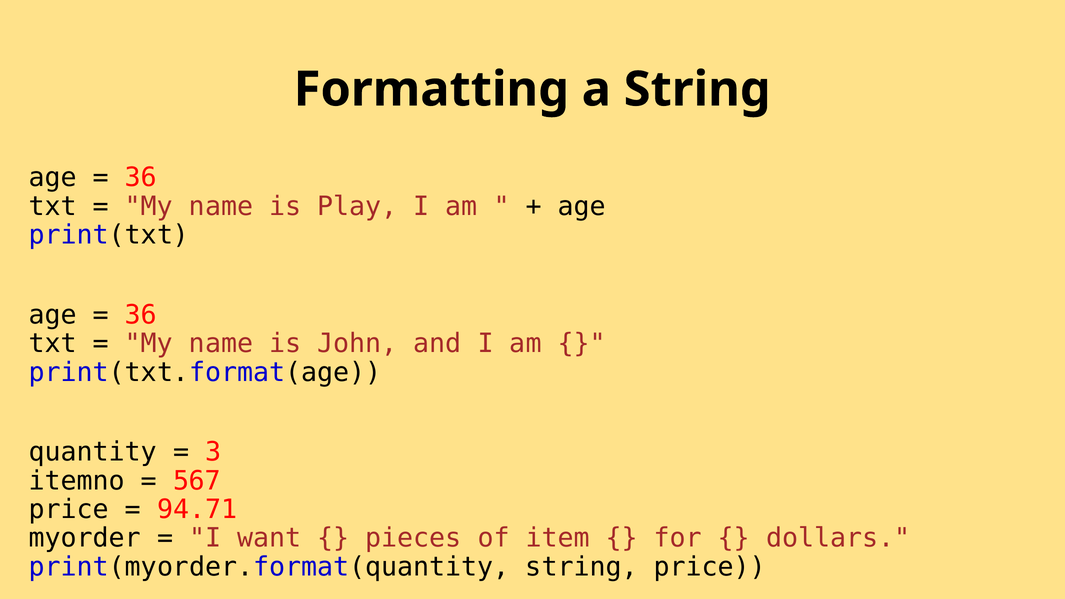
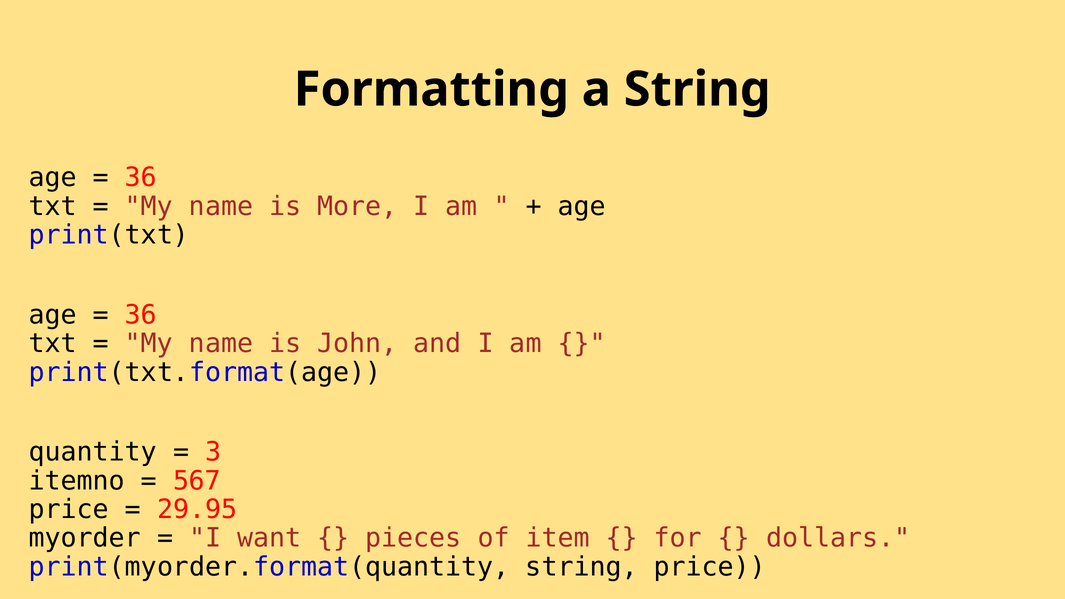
Play: Play -> More (357, 206)
94.71: 94.71 -> 29.95 (197, 510)
